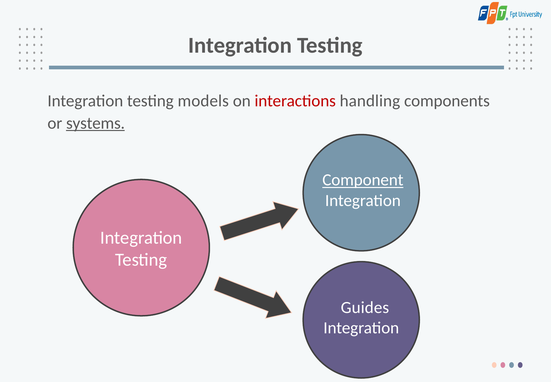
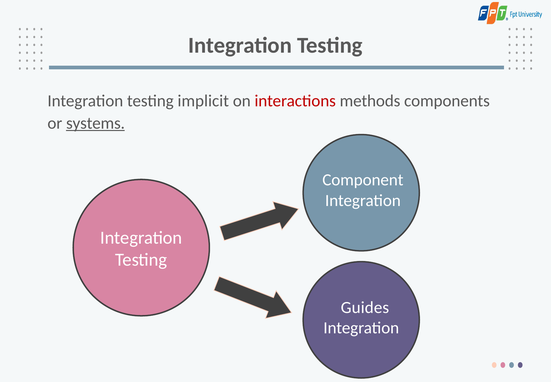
models: models -> implicit (203, 101)
handling: handling -> methods (370, 101)
Component underline: present -> none (363, 180)
